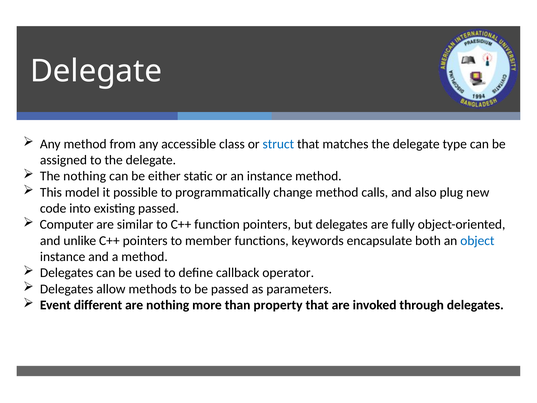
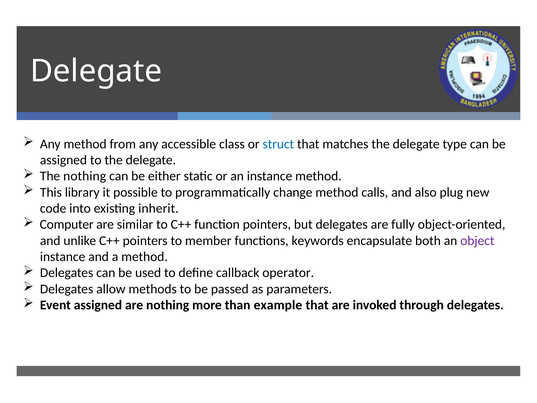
model: model -> library (82, 192)
existing passed: passed -> inherit (159, 208)
object colour: blue -> purple (477, 240)
Event different: different -> assigned (98, 305)
property: property -> example (278, 305)
